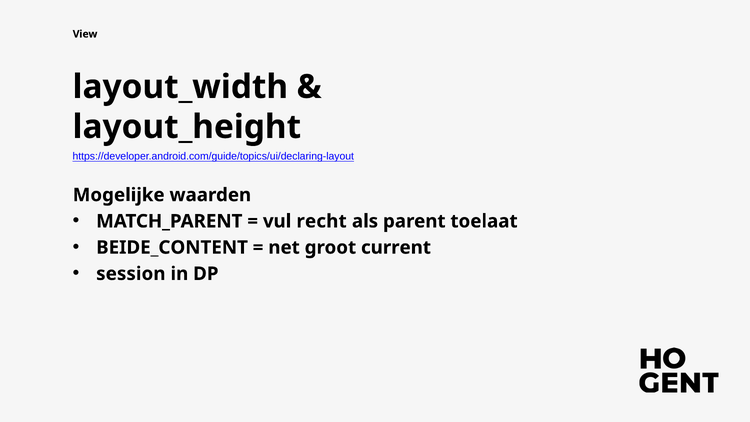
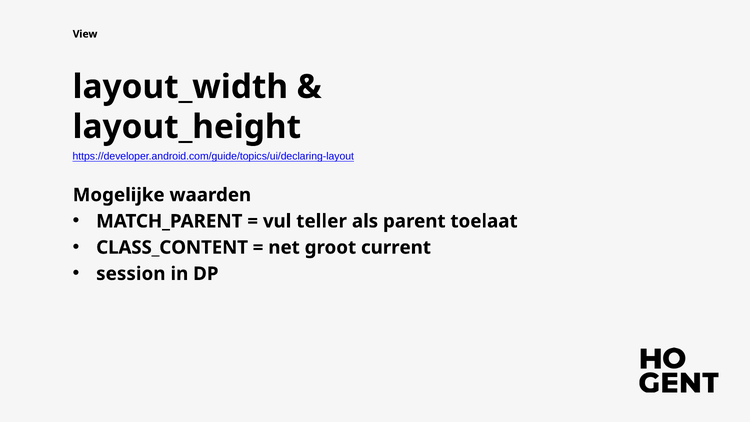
recht: recht -> teller (322, 221)
BEIDE_CONTENT: BEIDE_CONTENT -> CLASS_CONTENT (172, 247)
